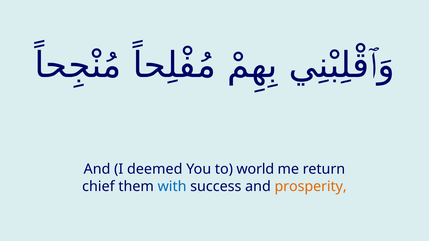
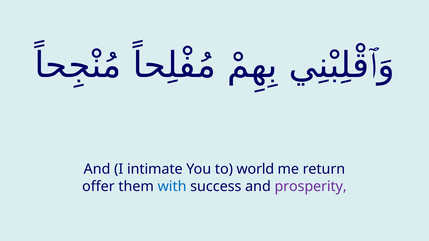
deemed: deemed -> intimate (155, 169)
chief: chief -> offer (98, 187)
prosperity colour: orange -> purple (311, 187)
